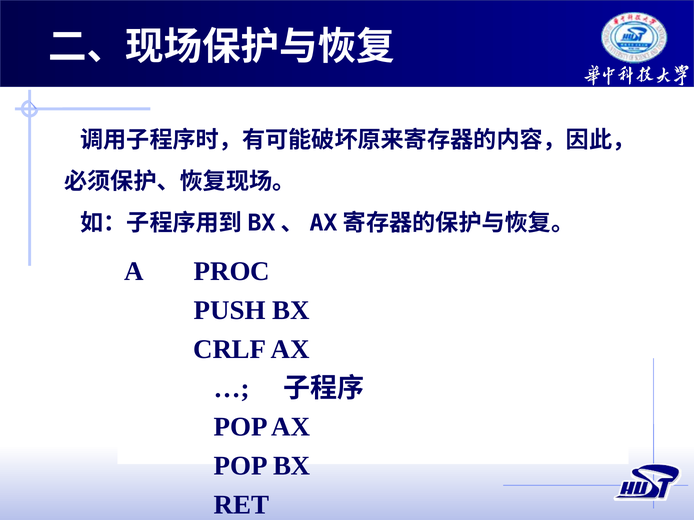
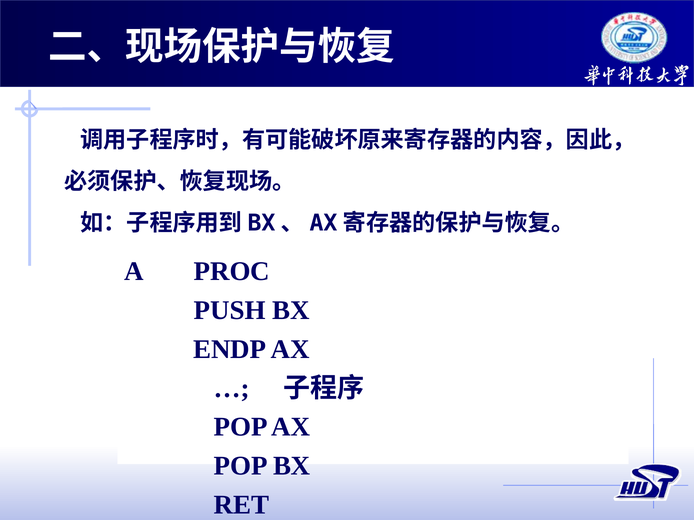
CRLF: CRLF -> ENDP (230, 350)
